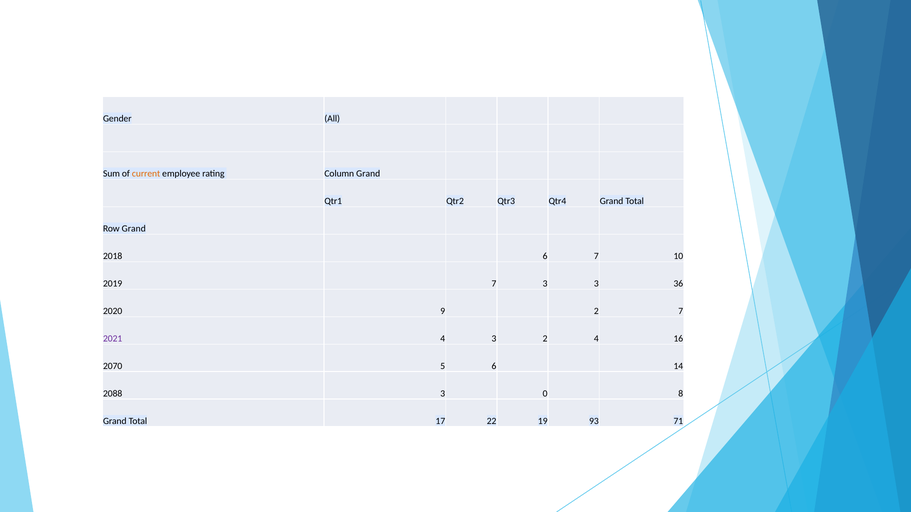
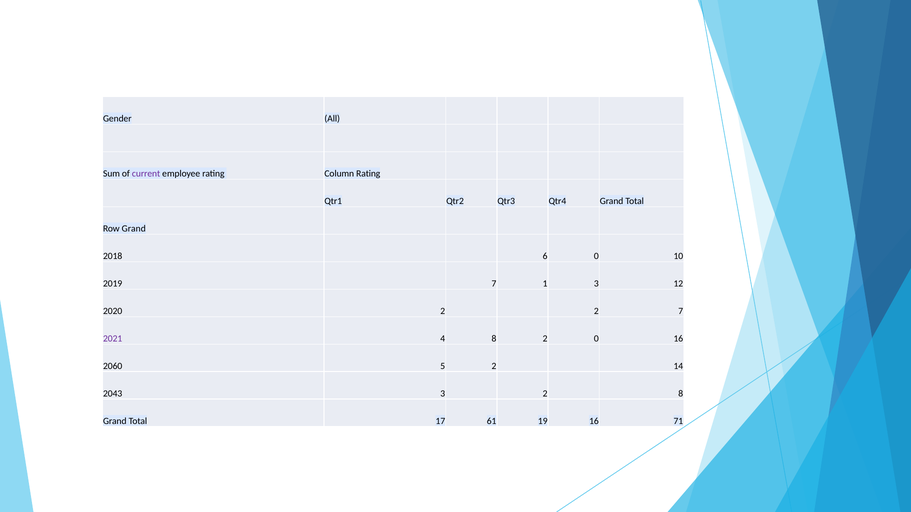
current colour: orange -> purple (146, 174)
Column Grand: Grand -> Rating (368, 174)
6 7: 7 -> 0 (596, 256)
7 3: 3 -> 1 (545, 284)
36: 36 -> 12 (678, 284)
2020 9: 9 -> 2 (443, 311)
4 3: 3 -> 8 (494, 339)
2 4: 4 -> 0 (596, 339)
2070: 2070 -> 2060 (113, 366)
5 6: 6 -> 2 (494, 366)
2088: 2088 -> 2043 (113, 394)
3 0: 0 -> 2 (545, 394)
22: 22 -> 61 (492, 421)
19 93: 93 -> 16 (594, 421)
